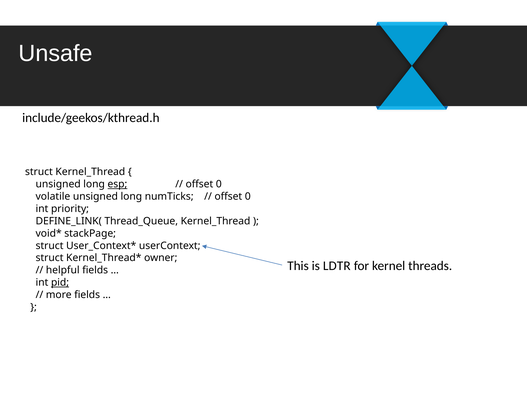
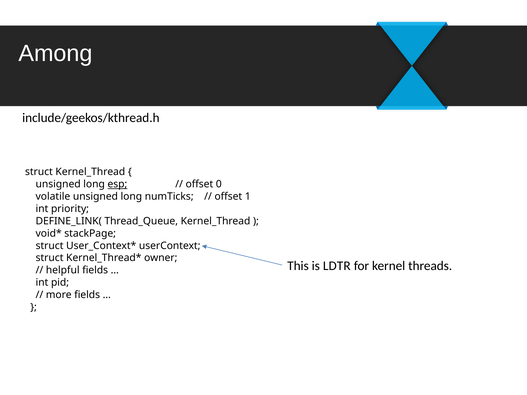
Unsafe: Unsafe -> Among (56, 53)
0: 0 -> 1 (248, 197)
pid underline: present -> none (60, 283)
